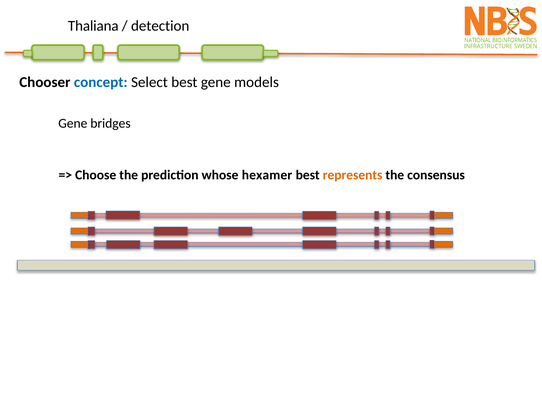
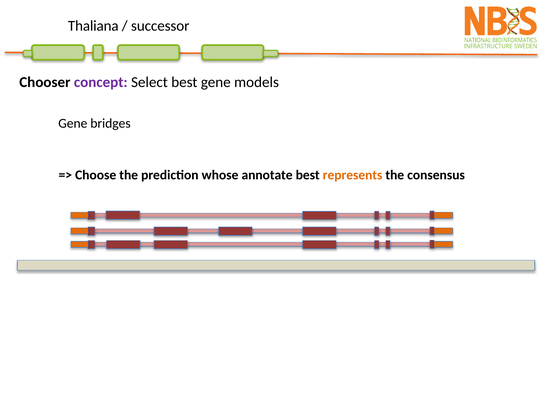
detection: detection -> successor (160, 26)
concept colour: blue -> purple (101, 82)
hexamer: hexamer -> annotate (267, 175)
